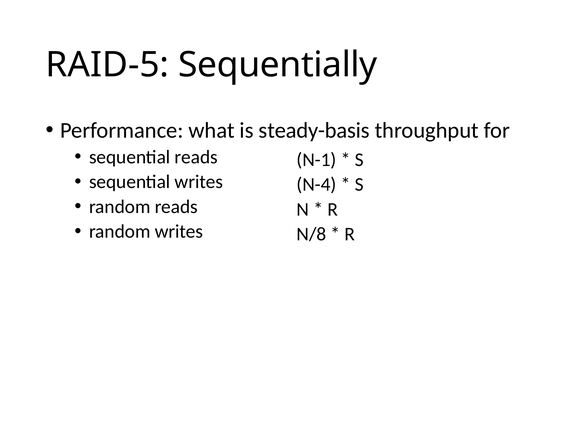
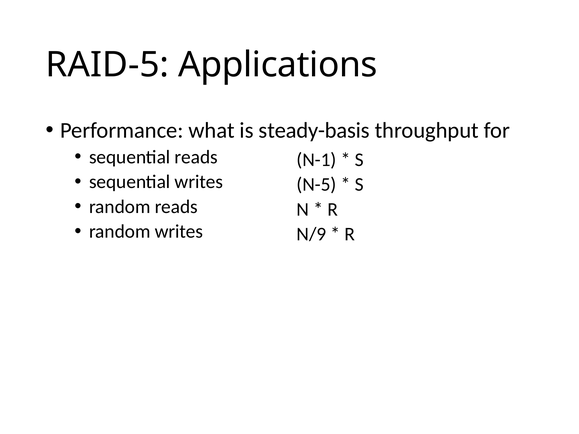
Sequentially: Sequentially -> Applications (278, 65)
N-4: N-4 -> N-5 (317, 185)
N/8: N/8 -> N/9 (311, 234)
